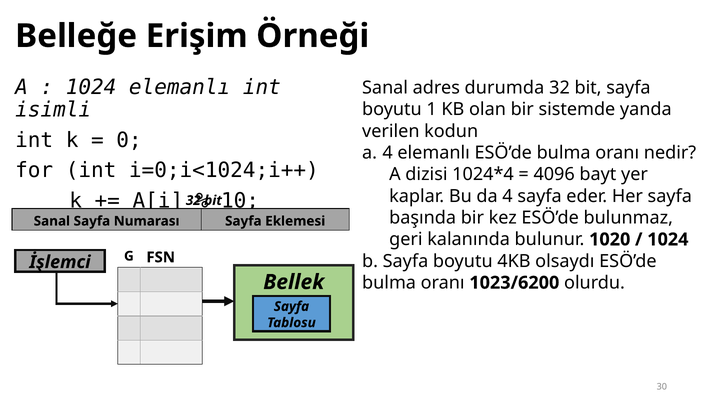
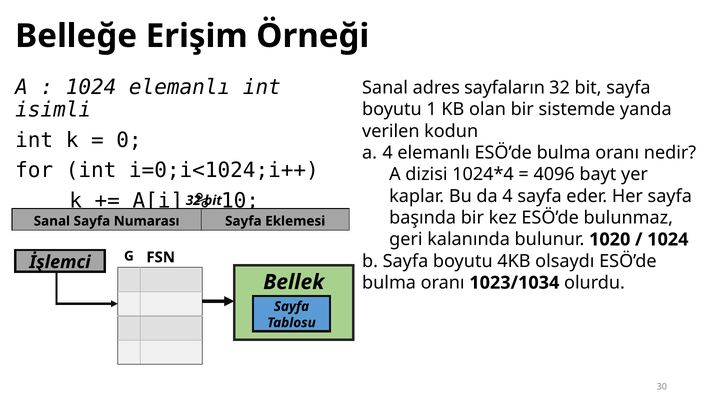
durumda: durumda -> sayfaların (505, 88)
1023/6200: 1023/6200 -> 1023/1034 (514, 283)
